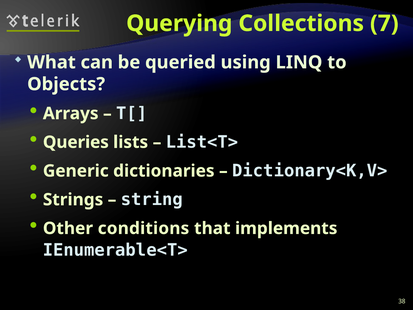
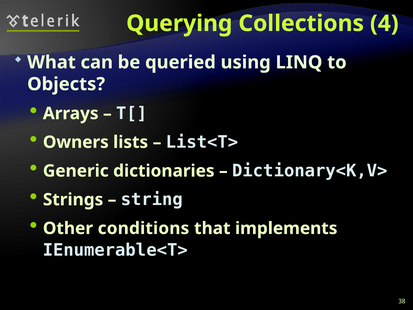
7: 7 -> 4 (384, 23)
Queries: Queries -> Owners (76, 142)
